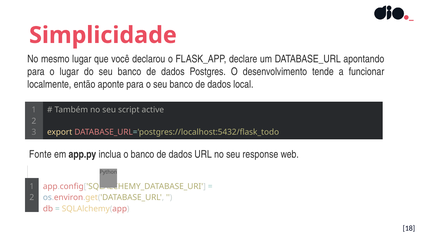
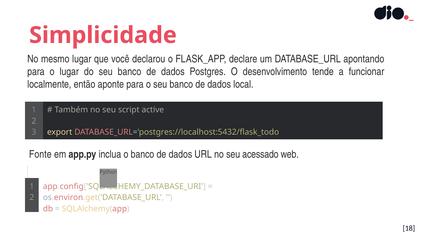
response: response -> acessado (260, 154)
